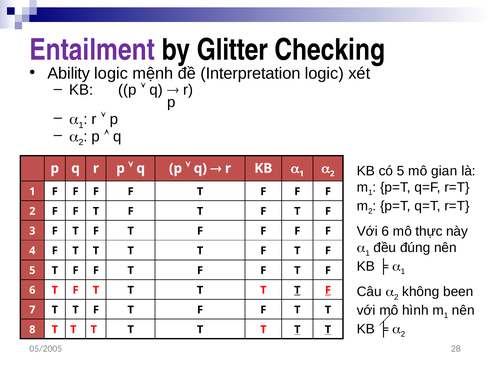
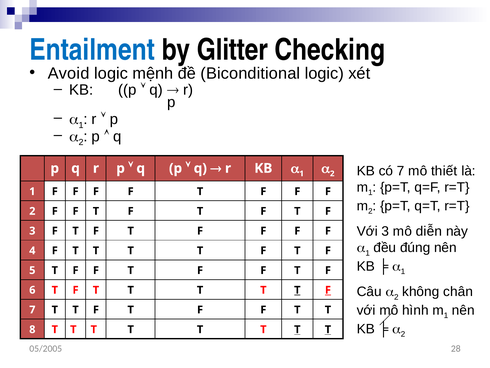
Entailment colour: purple -> blue (92, 50)
Ability: Ability -> Avoid (69, 73)
Interpretation: Interpretation -> Biconditional (250, 73)
có 5: 5 -> 7 (401, 171)
gian: gian -> thiết (444, 171)
Với 6: 6 -> 3 (385, 231)
thực: thực -> diễn (429, 231)
been: been -> chân (458, 291)
